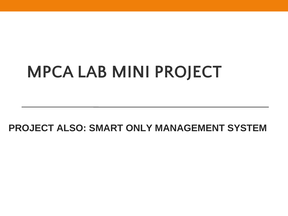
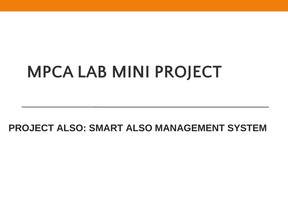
SMART ONLY: ONLY -> ALSO (139, 128)
